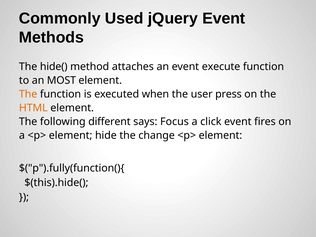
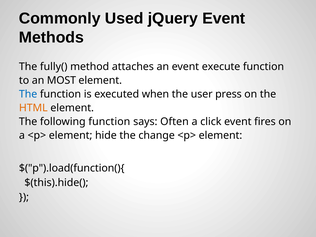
hide(: hide( -> fully( (54, 67)
The colour: orange -> blue (28, 94)
following different: different -> function (109, 122)
Focus: Focus -> Often (174, 122)
$("p").fully(function(){: $("p").fully(function(){ -> $("p").load(function(){ (72, 168)
